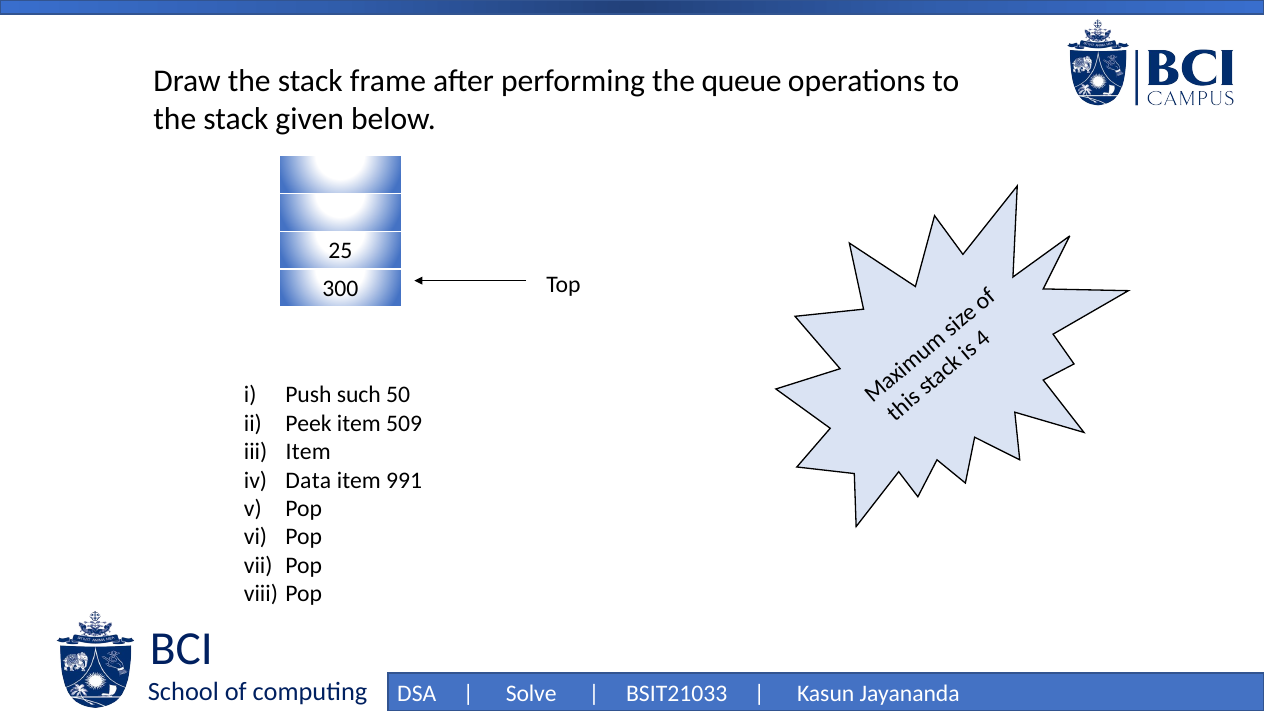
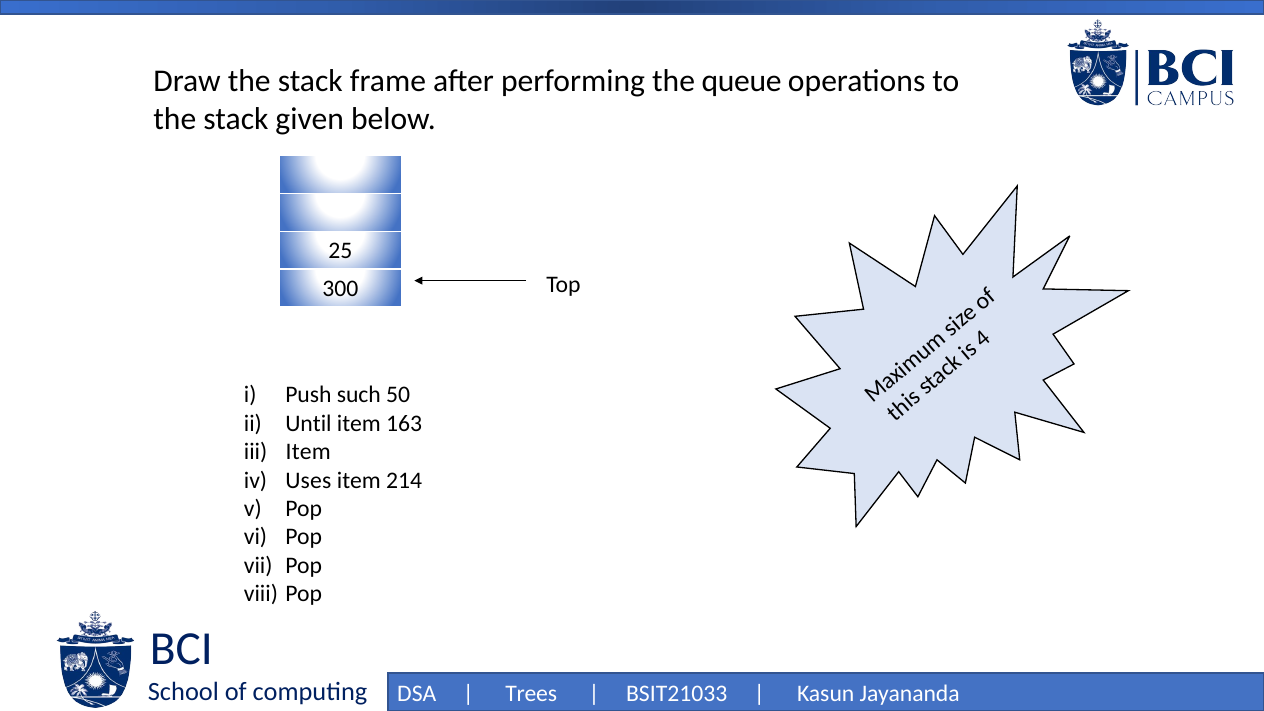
Peek: Peek -> Until (308, 423)
509: 509 -> 163 (404, 423)
Data: Data -> Uses (308, 480)
991: 991 -> 214 (404, 480)
Solve: Solve -> Trees (531, 694)
